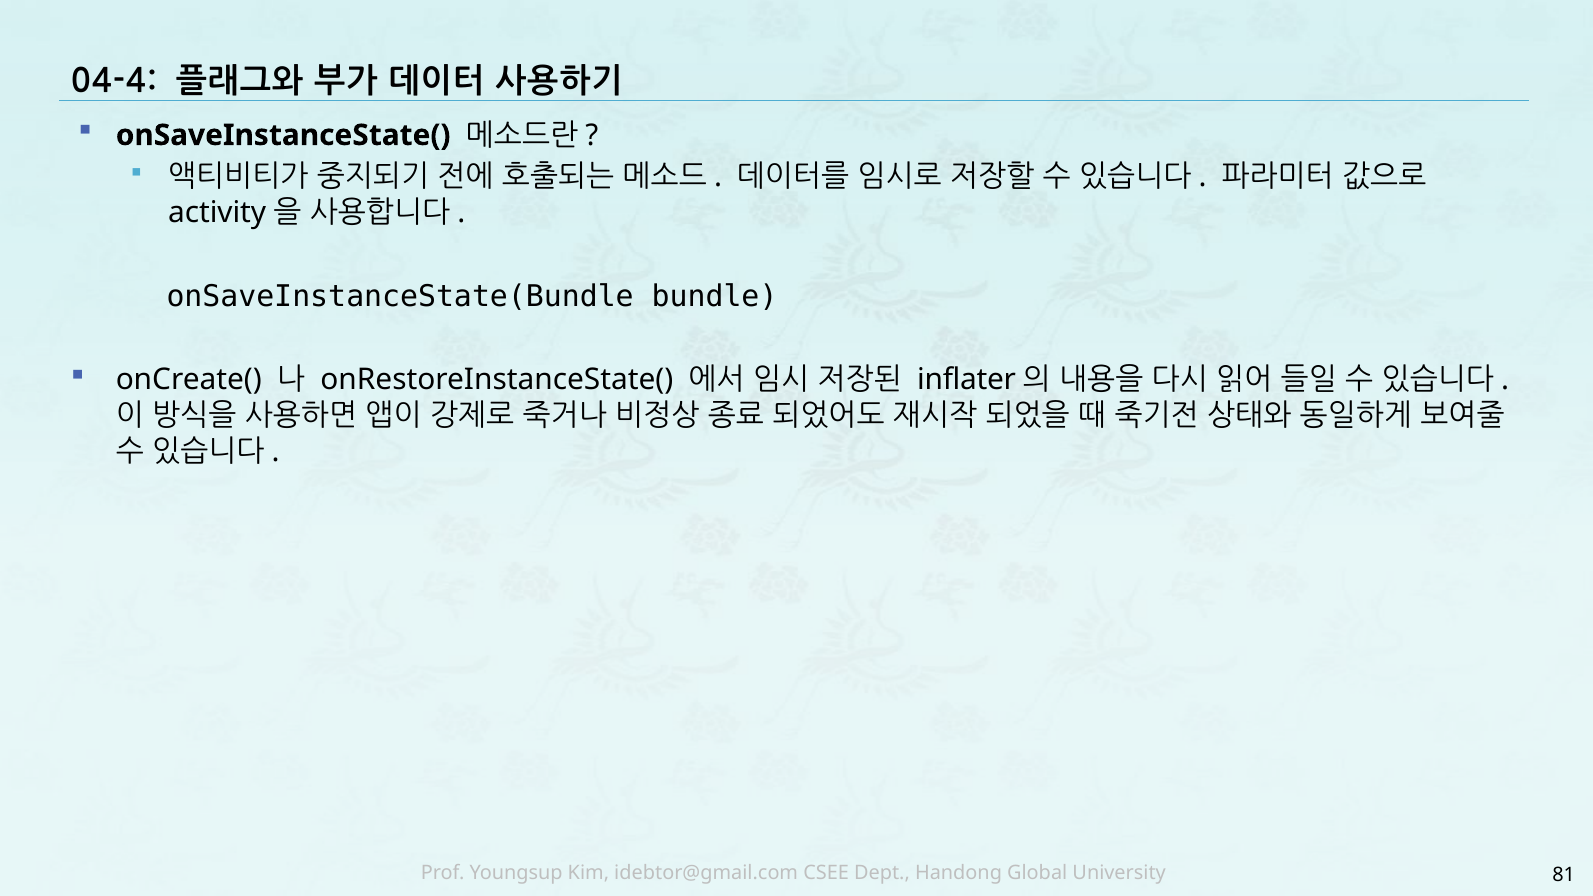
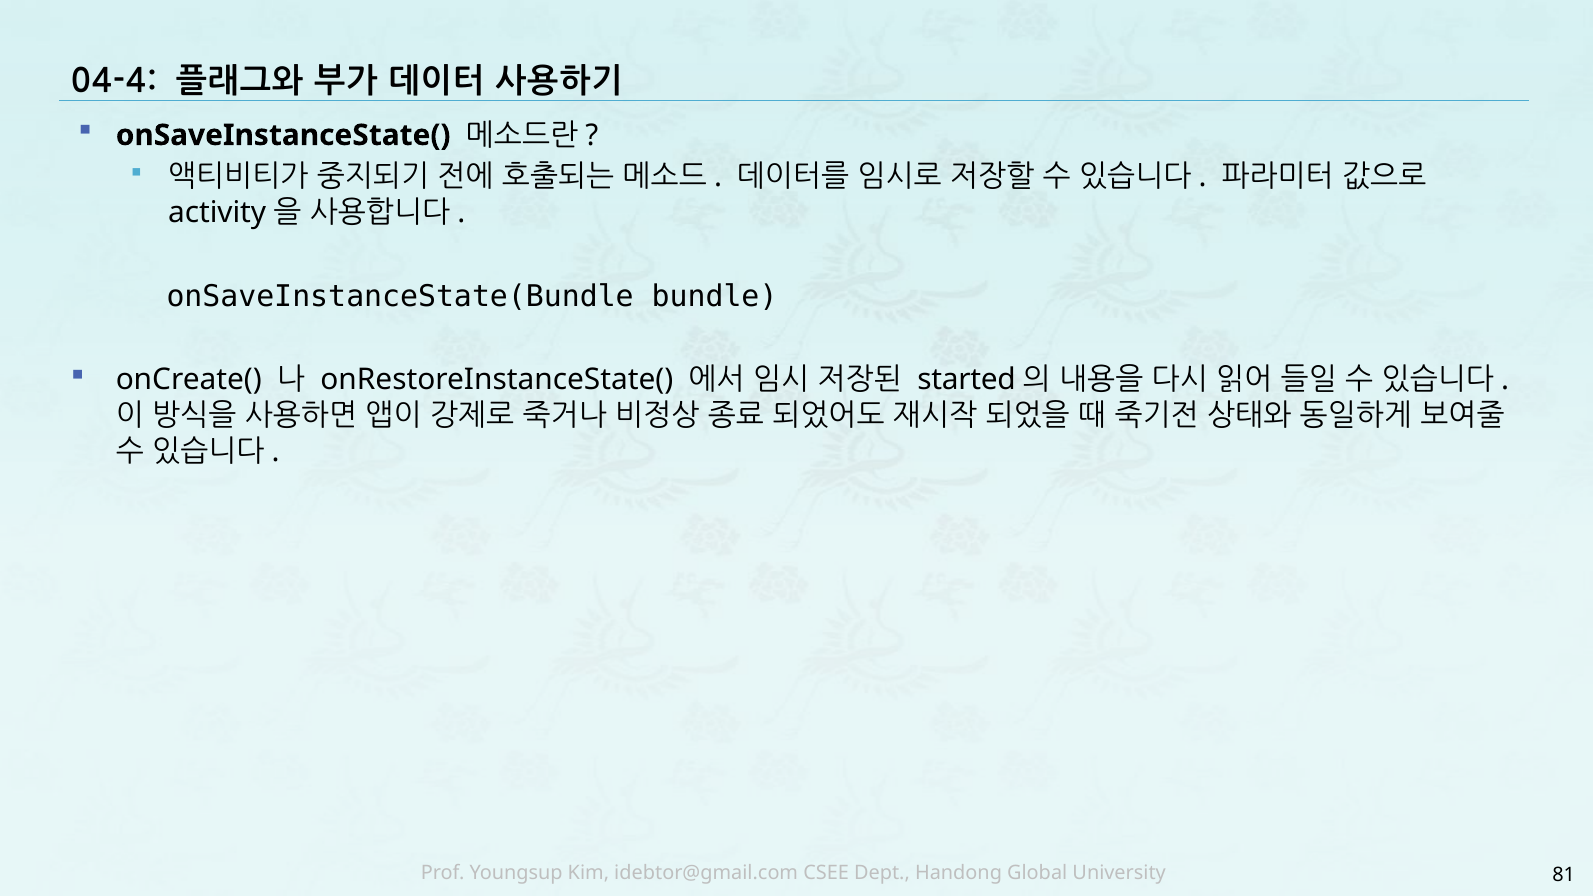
inflater: inflater -> started (967, 380)
